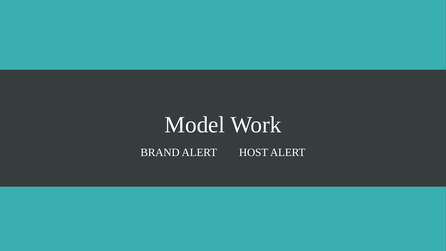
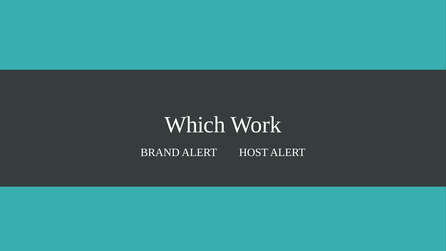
Model: Model -> Which (195, 125)
